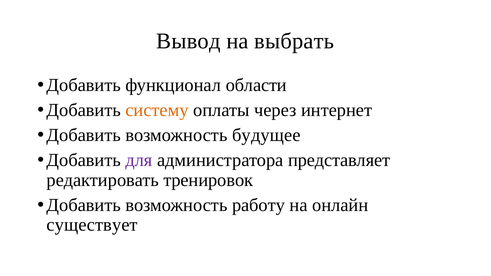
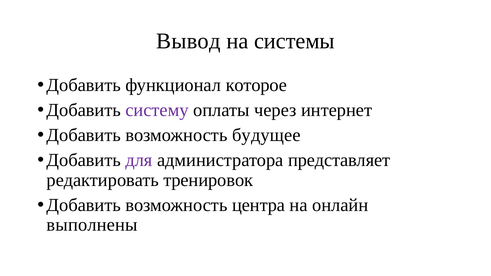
выбрать: выбрать -> системы (294, 41)
области: области -> которое (256, 85)
систему colour: orange -> purple (157, 110)
работу: работу -> центра (259, 205)
существует: существует -> выполнены (92, 225)
